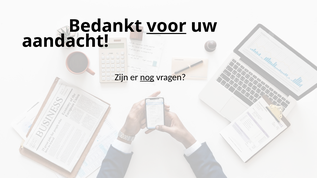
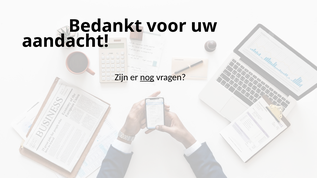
voor underline: present -> none (166, 26)
